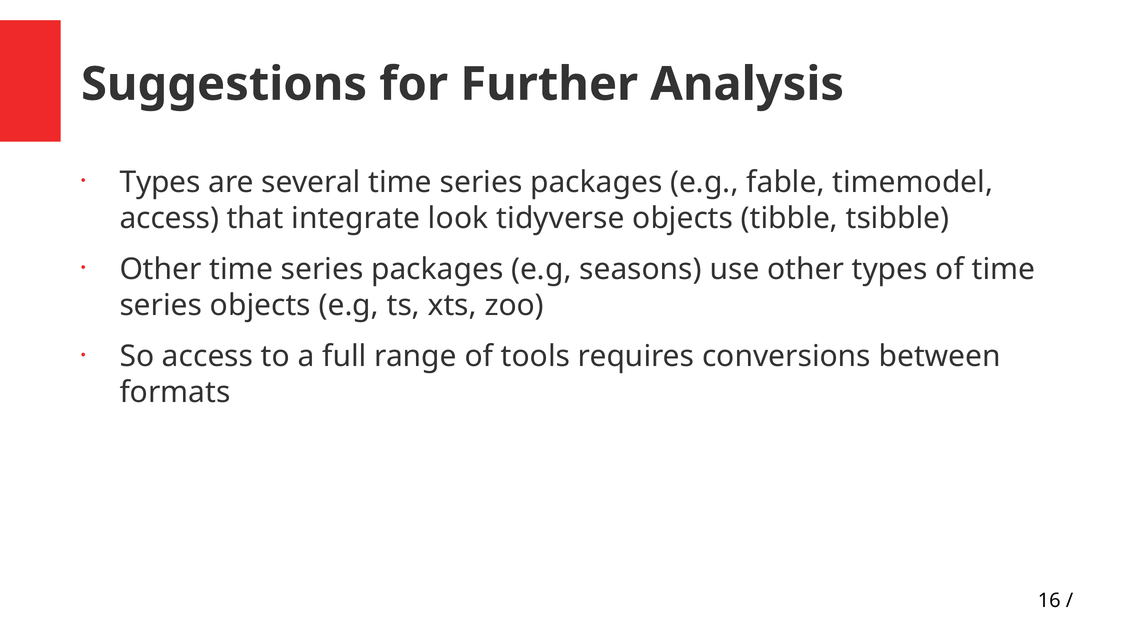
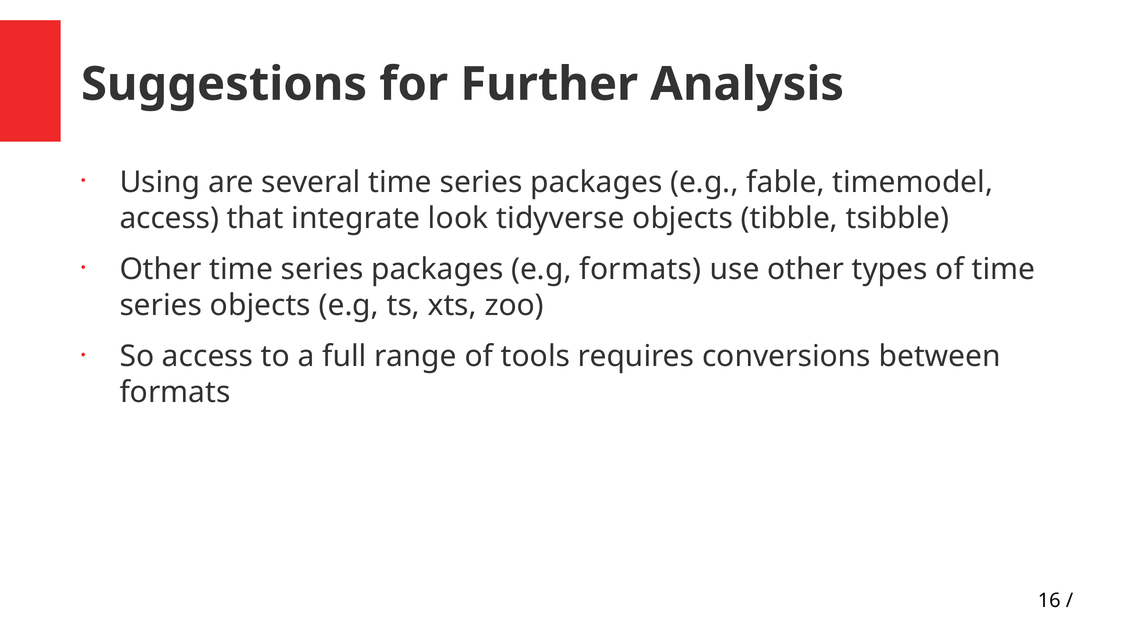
Types: Types -> Using (160, 182)
e.g seasons: seasons -> formats (640, 269)
